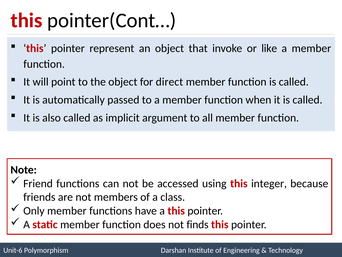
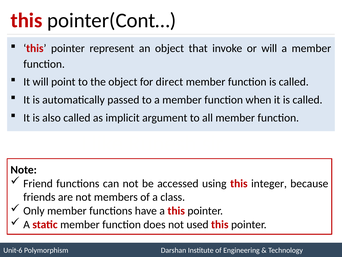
or like: like -> will (269, 48)
finds: finds -> used (198, 224)
